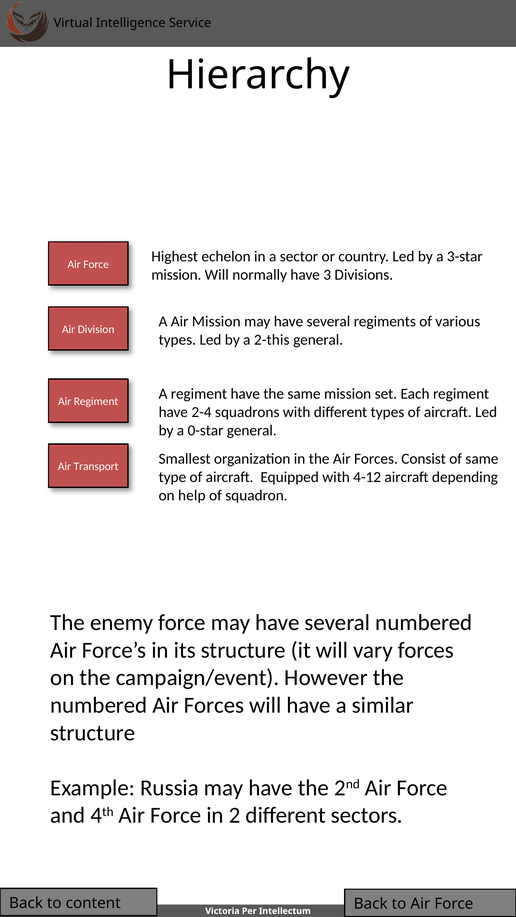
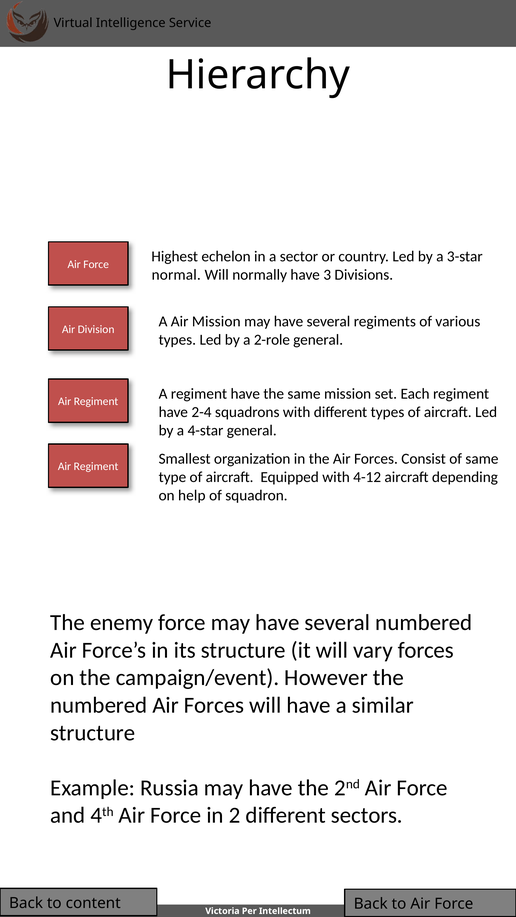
mission: mission -> normal (176, 275)
2-this: 2-this -> 2-role (272, 340)
0-star: 0-star -> 4-star (205, 431)
Transport: Transport -> Regiment (96, 467)
